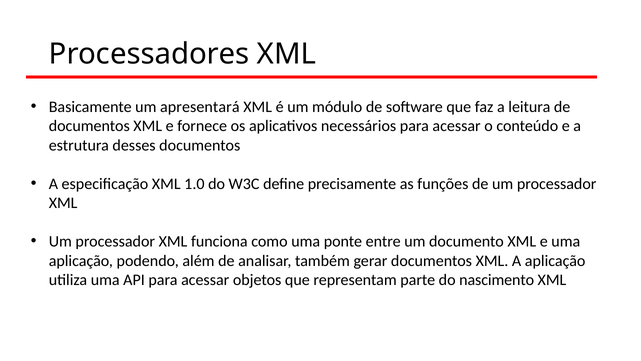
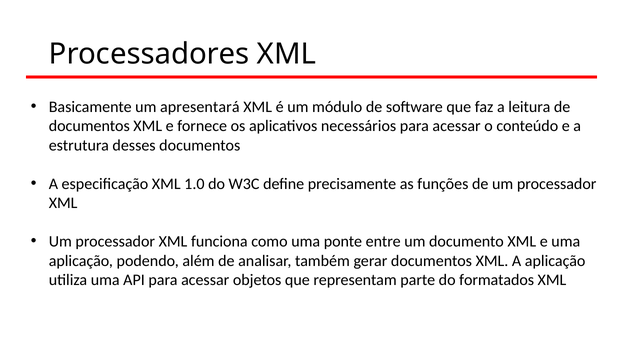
nascimento: nascimento -> formatados (497, 280)
